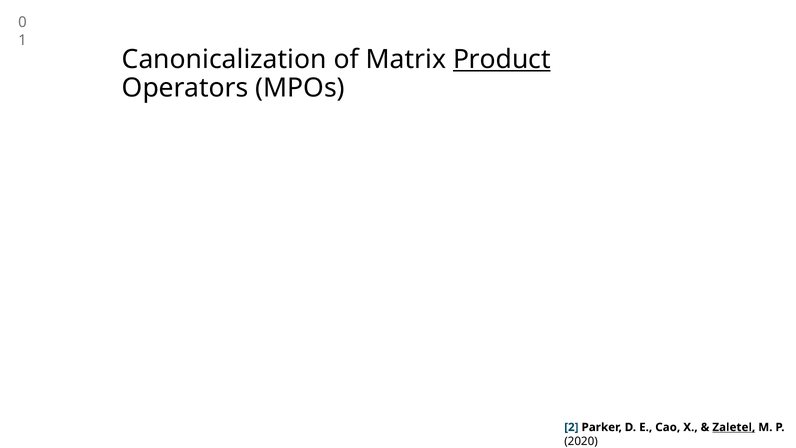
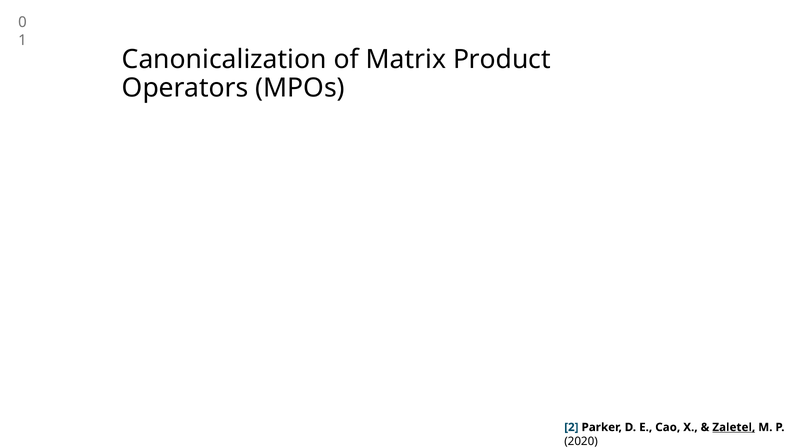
Product underline: present -> none (502, 59)
